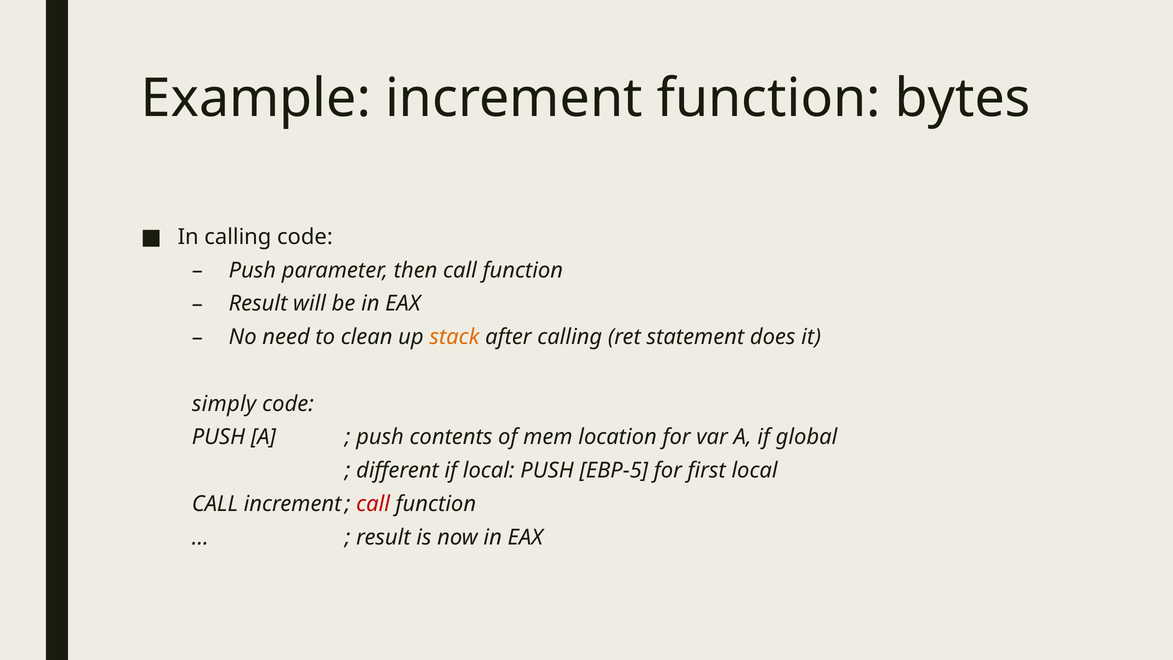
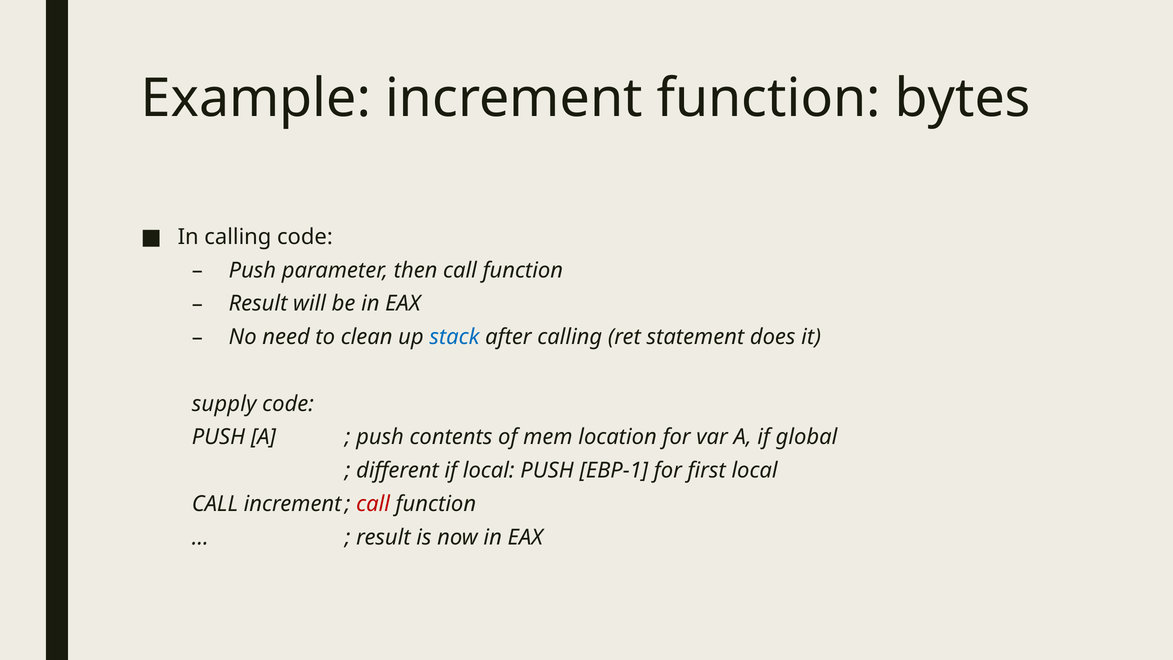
stack colour: orange -> blue (455, 337)
simply: simply -> supply (224, 404)
EBP-5: EBP-5 -> EBP-1 (614, 470)
